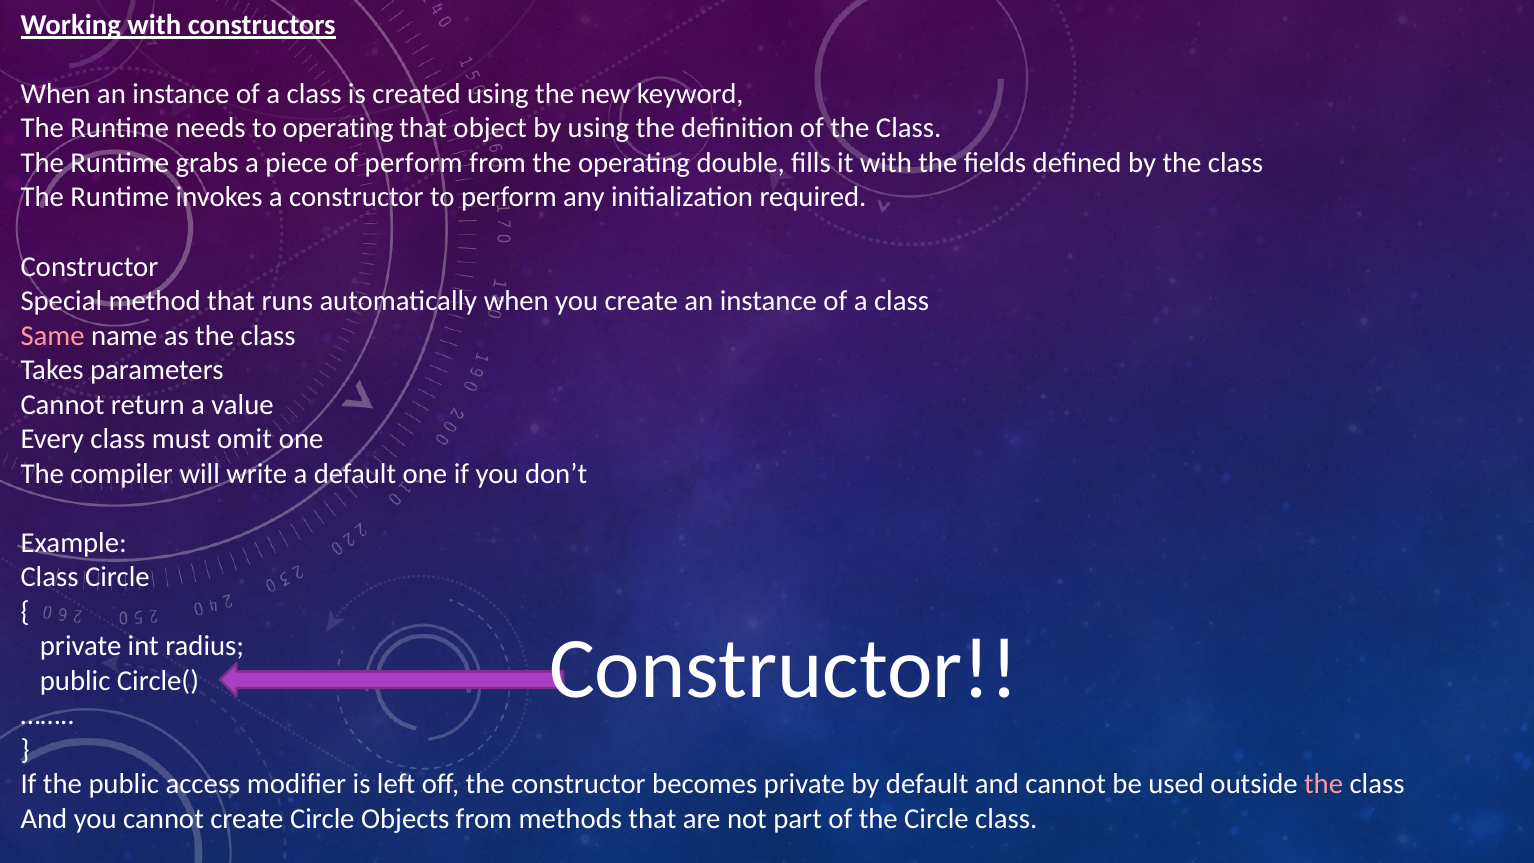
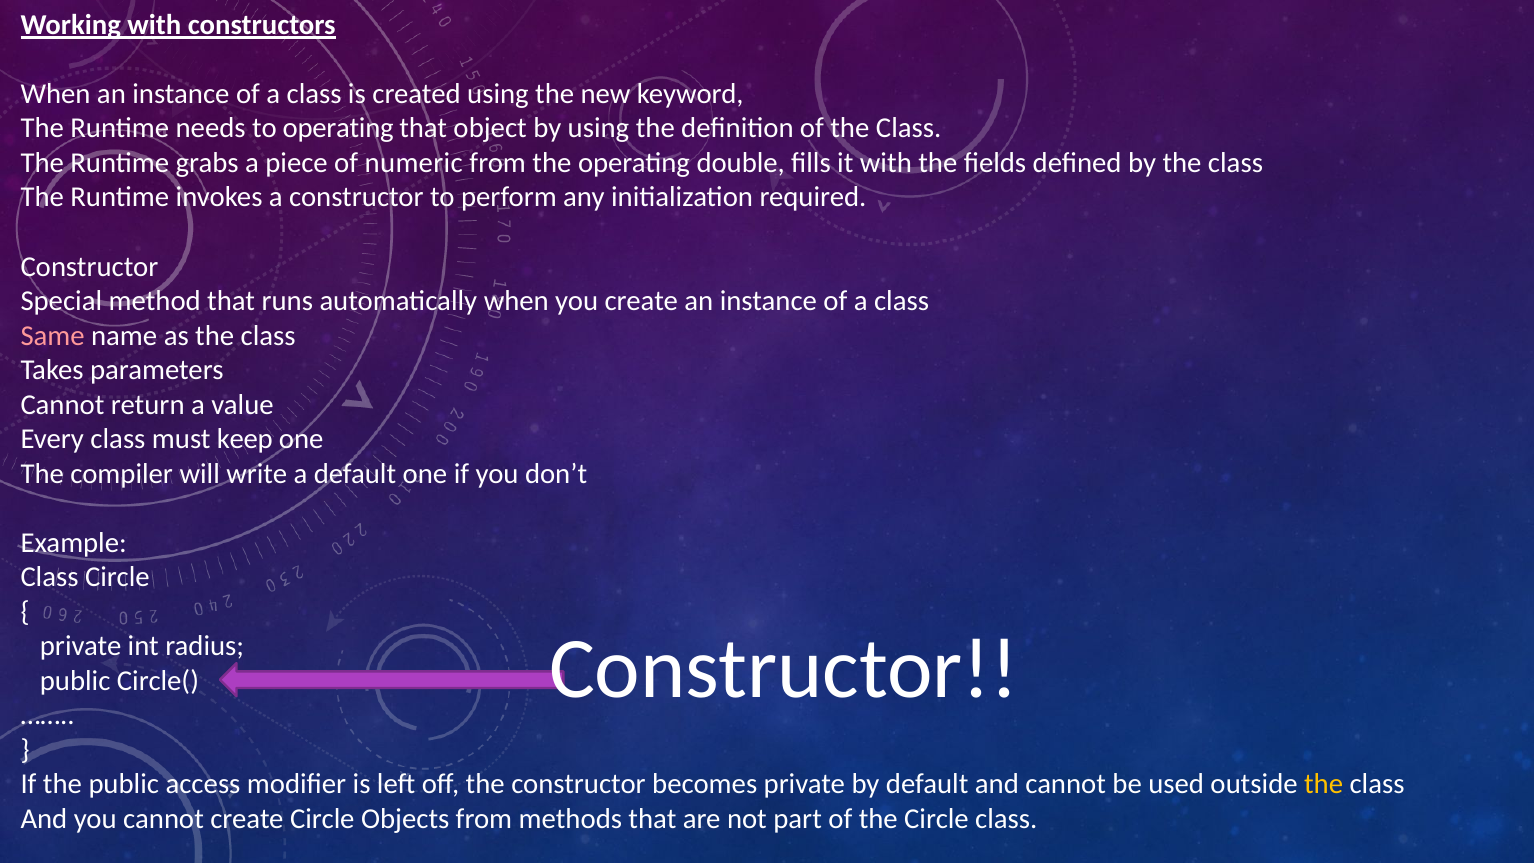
of perform: perform -> numeric (414, 163)
omit: omit -> keep (245, 439)
the colour: pink -> yellow (1324, 784)
